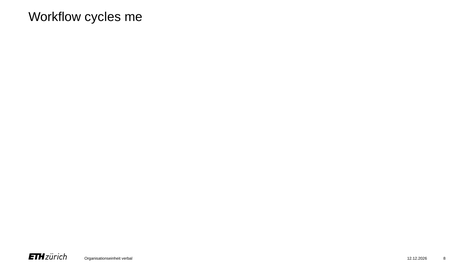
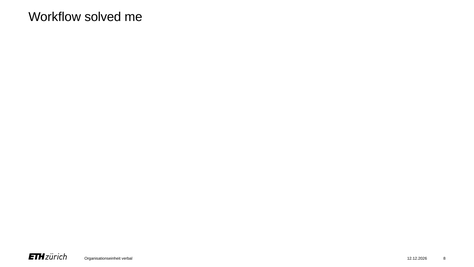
cycles: cycles -> solved (103, 17)
